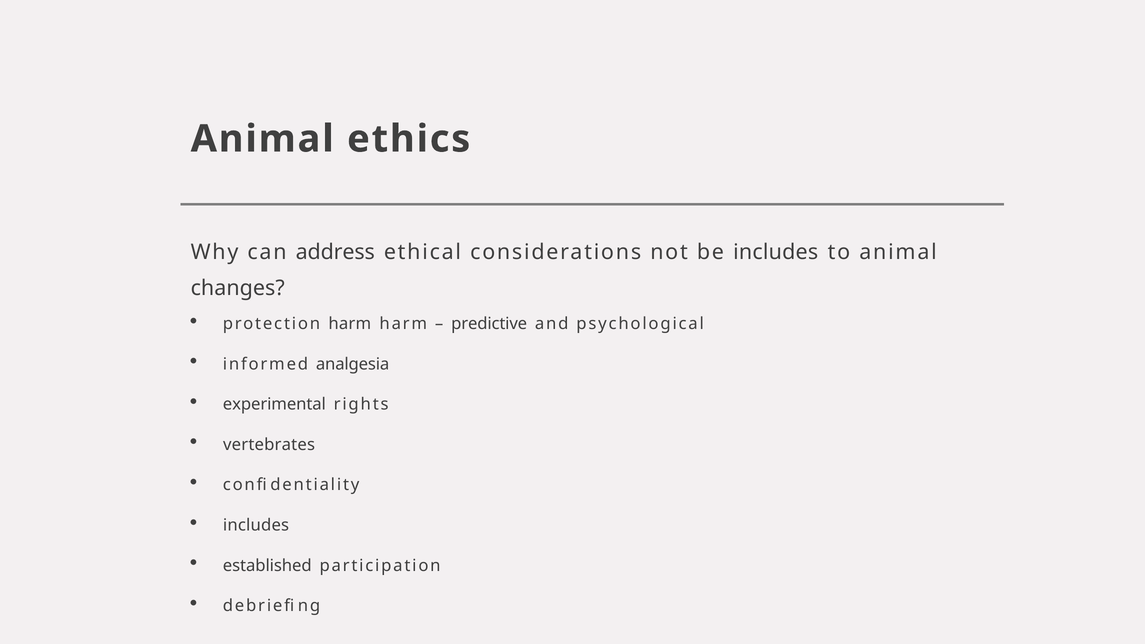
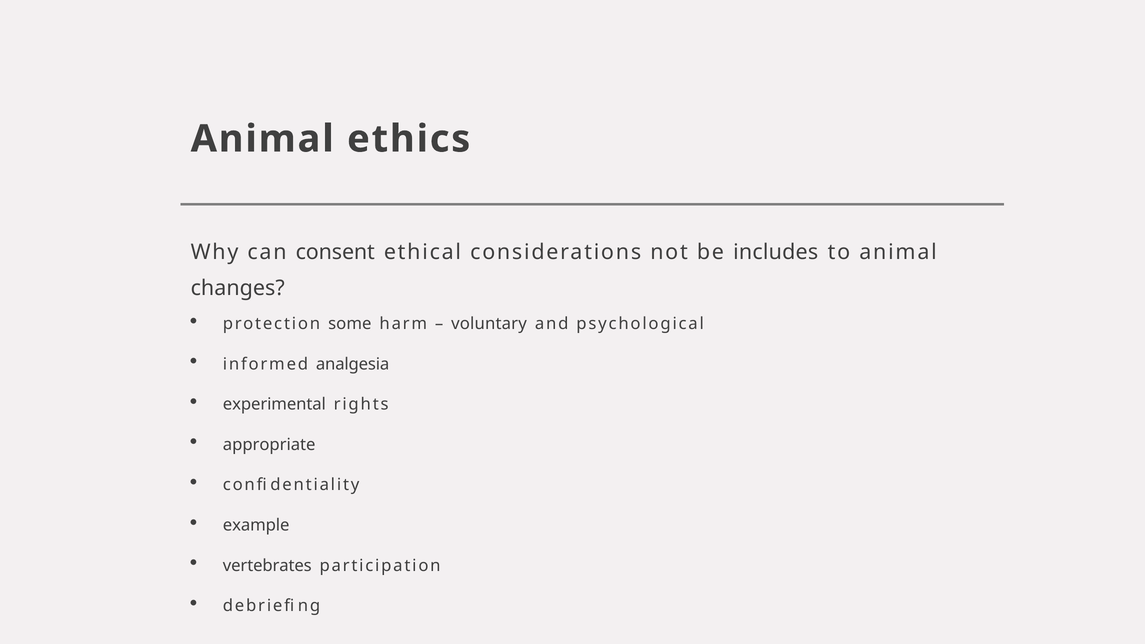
address: address -> consent (335, 252)
protection harm: harm -> some (350, 324)
predictive: predictive -> voluntary (489, 324)
vertebrates: vertebrates -> appropriate (269, 445)
includes: includes -> example (256, 525)
established: established -> vertebrates (267, 566)
